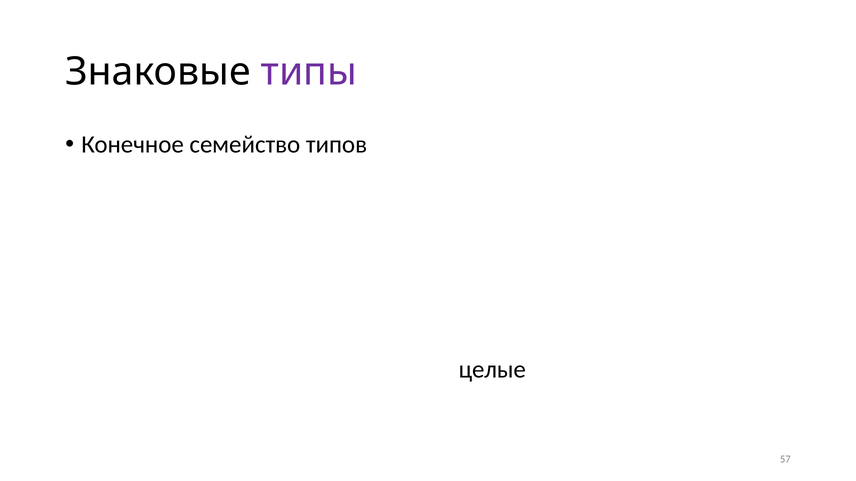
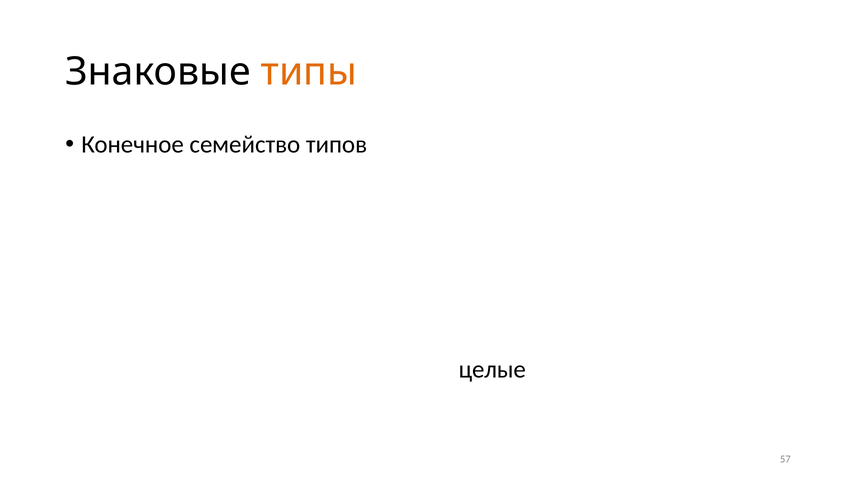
типы colour: purple -> orange (309, 72)
